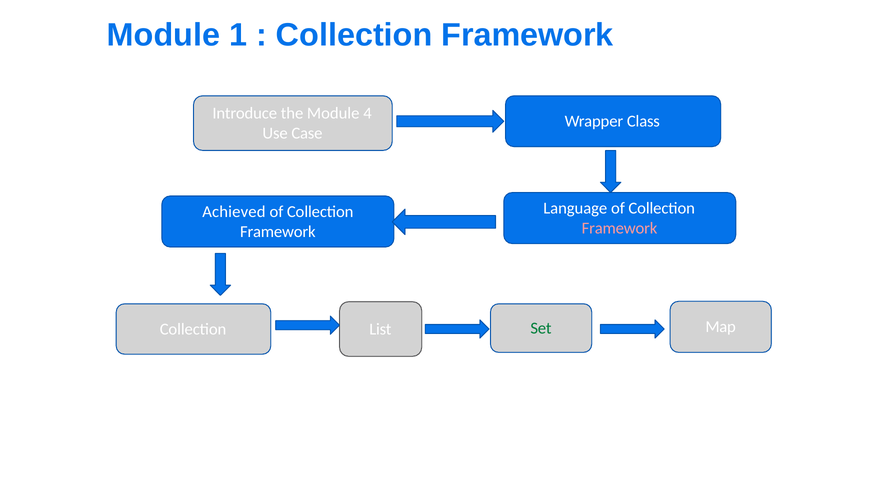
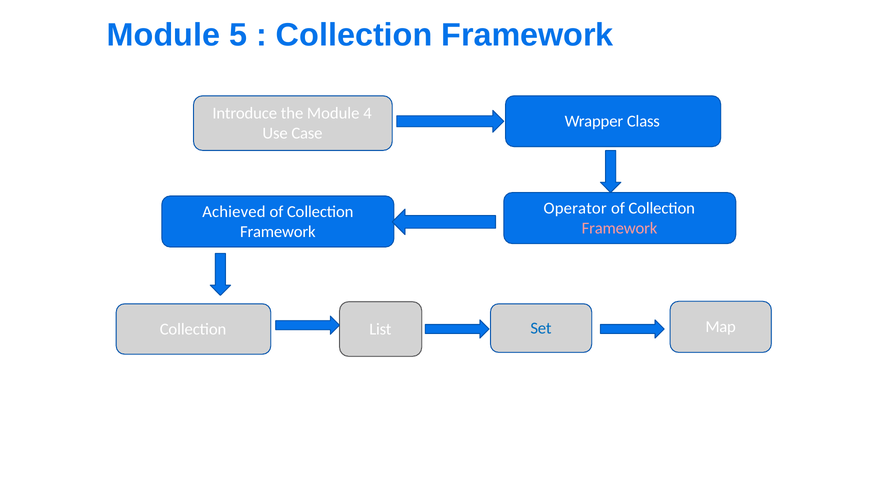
1: 1 -> 5 (238, 35)
Language: Language -> Operator (575, 208)
Set colour: green -> blue (541, 329)
